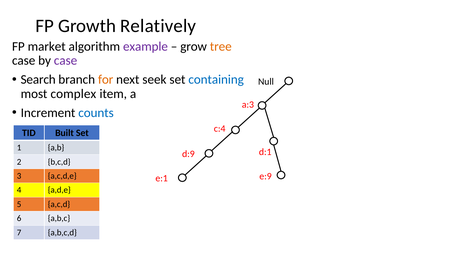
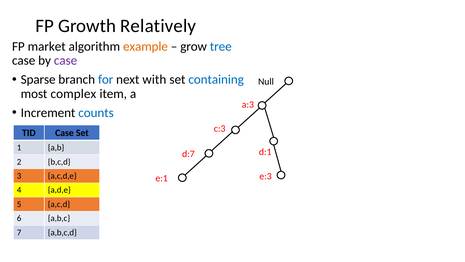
example colour: purple -> orange (145, 46)
tree colour: orange -> blue (221, 46)
Search: Search -> Sparse (38, 79)
for colour: orange -> blue (106, 79)
seek: seek -> with (154, 79)
c:4: c:4 -> c:3 (220, 128)
TID Built: Built -> Case (64, 133)
d:9: d:9 -> d:7 (188, 154)
e:9: e:9 -> e:3 (266, 176)
